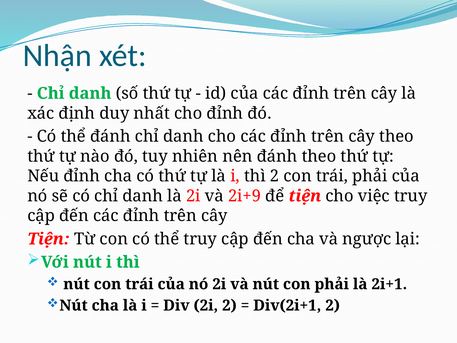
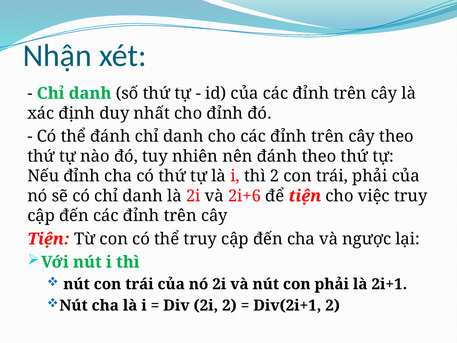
2i+9: 2i+9 -> 2i+6 (245, 196)
